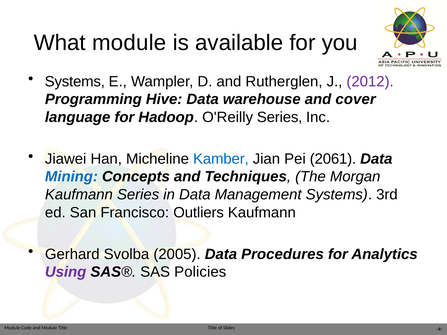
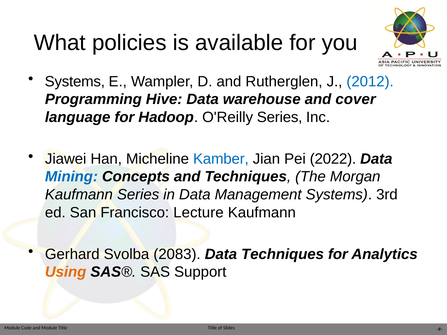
What module: module -> policies (129, 43)
2012 colour: purple -> blue (370, 82)
2061: 2061 -> 2022 (333, 159)
Outliers: Outliers -> Lecture (198, 213)
2005: 2005 -> 2083 (177, 254)
Data Procedures: Procedures -> Techniques (283, 254)
Using colour: purple -> orange (66, 272)
Policies: Policies -> Support (200, 272)
